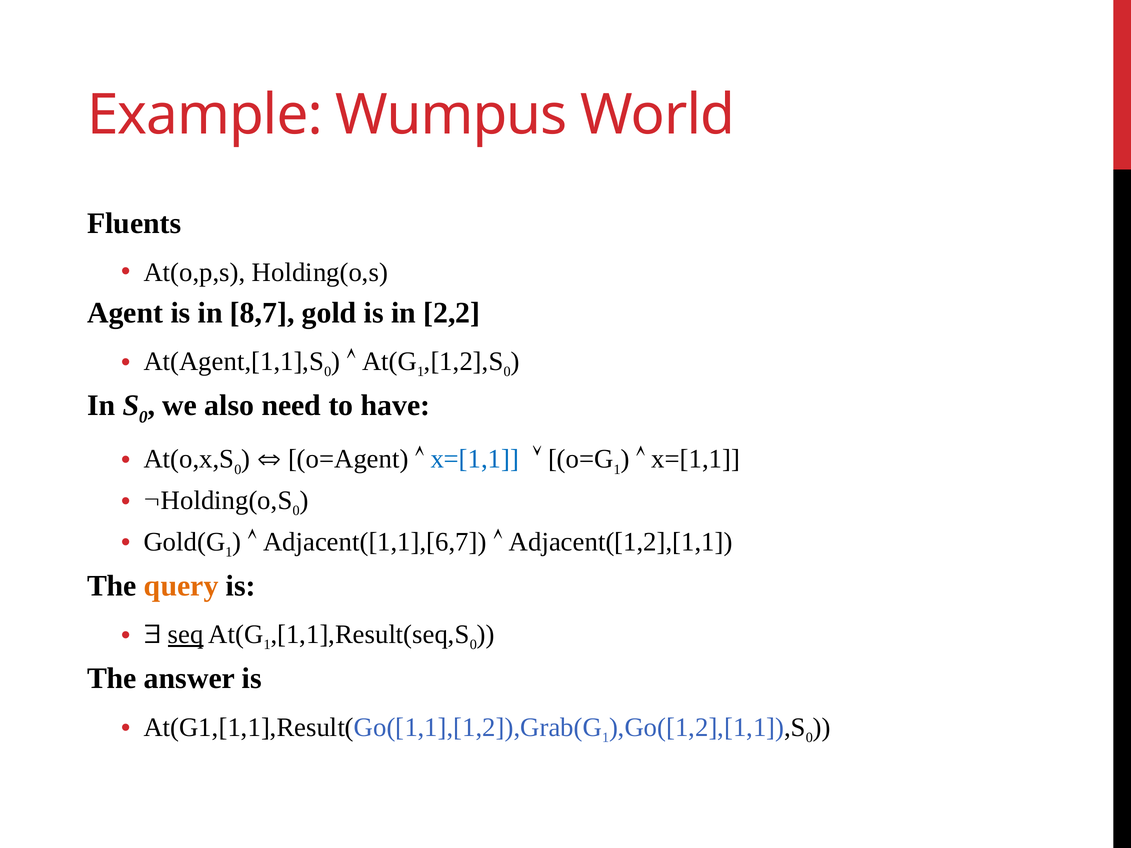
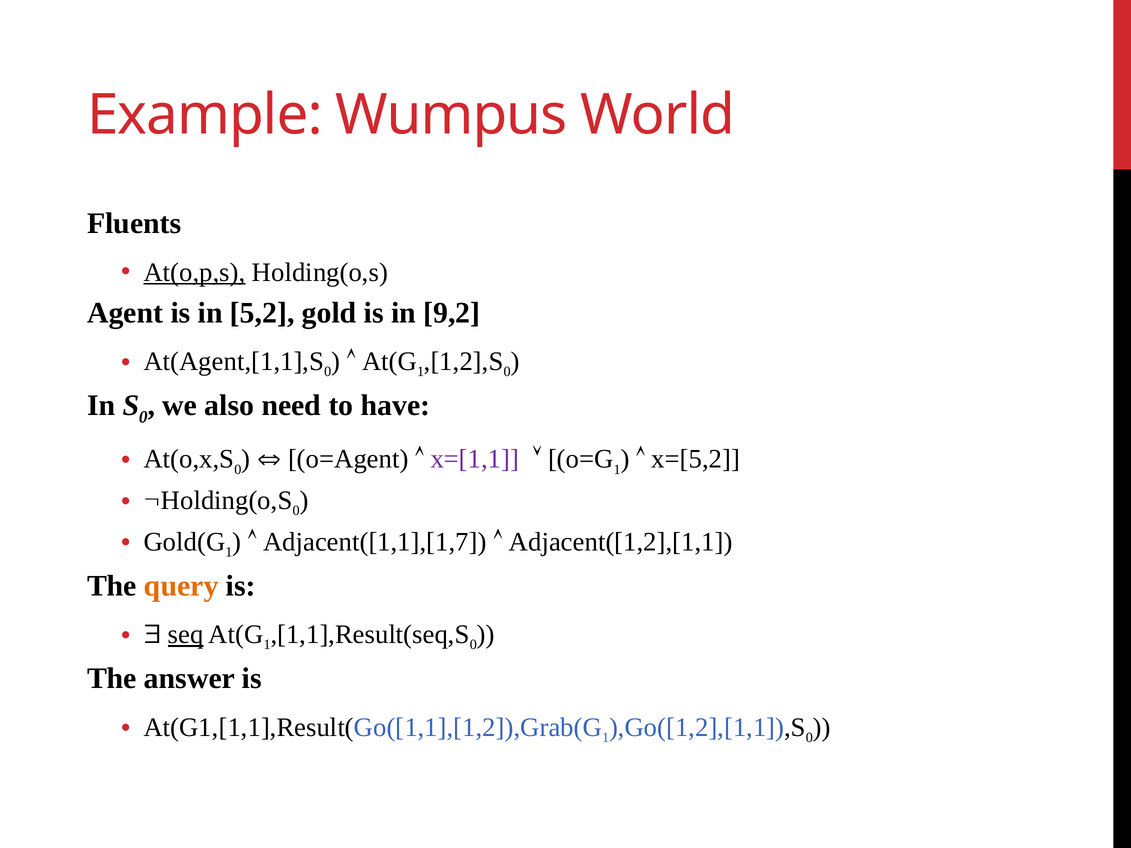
At(o,p,s underline: none -> present (194, 272)
8,7: 8,7 -> 5,2 (262, 313)
2,2: 2,2 -> 9,2 (452, 313)
x=[1,1 colour: blue -> purple (475, 459)
x=[1,1: x=[1,1 -> x=[5,2 (696, 459)
Adjacent([1,1],[6,7: Adjacent([1,1],[6,7 -> Adjacent([1,1],[1,7 (375, 542)
